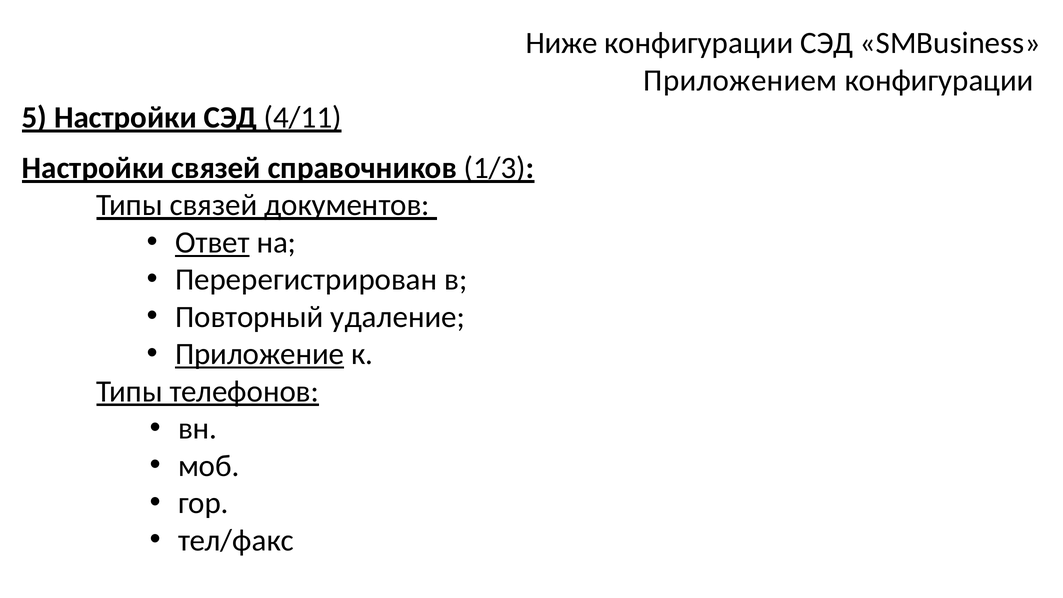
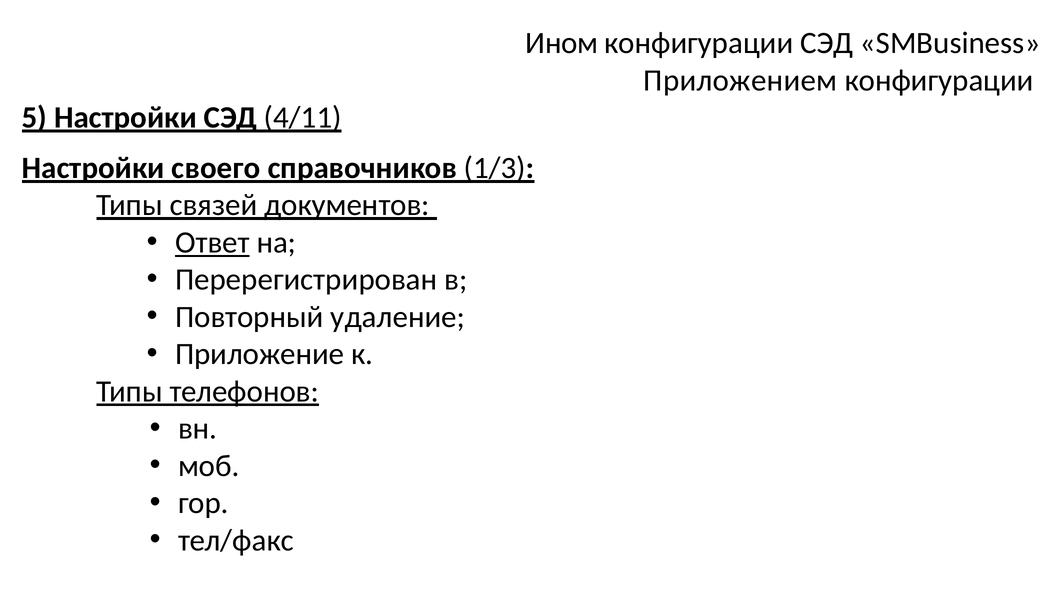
Ниже: Ниже -> Ином (562, 43)
Настройки связей: связей -> своего (216, 168)
Приложение underline: present -> none (260, 354)
